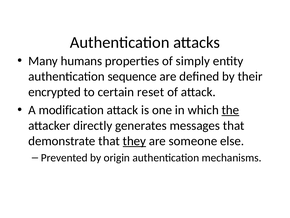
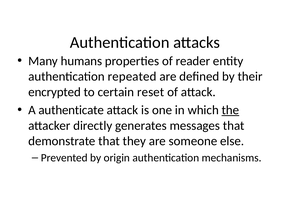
simply: simply -> reader (193, 61)
sequence: sequence -> repeated (132, 76)
modification: modification -> authenticate (71, 110)
they underline: present -> none (134, 141)
